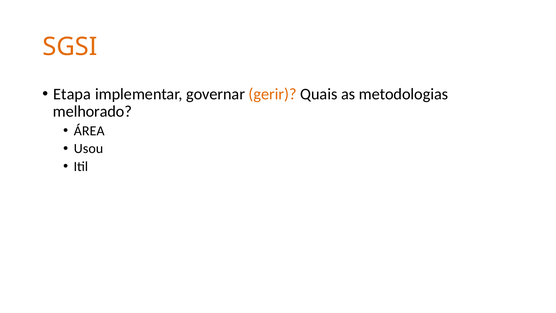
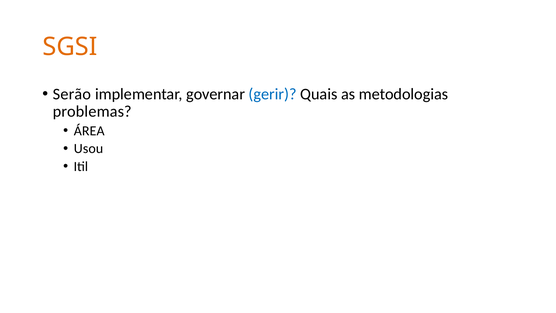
Etapa: Etapa -> Serão (72, 94)
gerir colour: orange -> blue (273, 94)
melhorado: melhorado -> problemas (92, 112)
